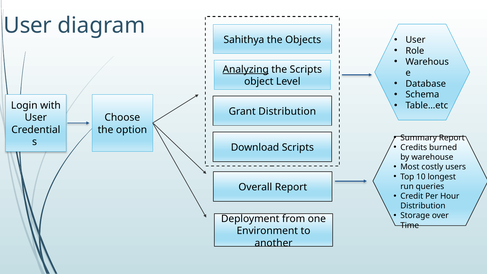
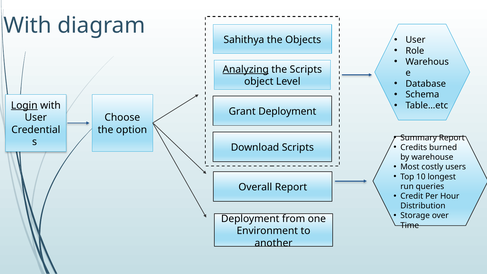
User: User -> With (28, 25)
Login underline: none -> present (24, 105)
Grant Distribution: Distribution -> Deployment (287, 111)
